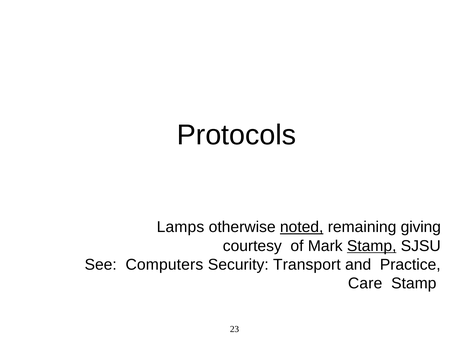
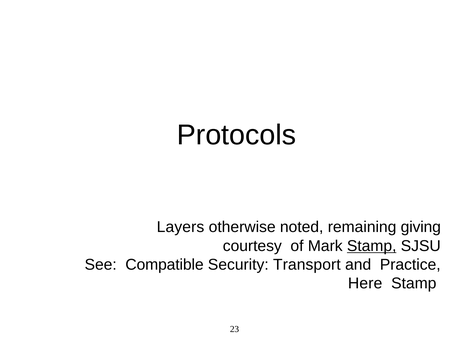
Lamps: Lamps -> Layers (180, 227)
noted underline: present -> none (302, 227)
Computers: Computers -> Compatible (165, 265)
Care: Care -> Here (365, 283)
